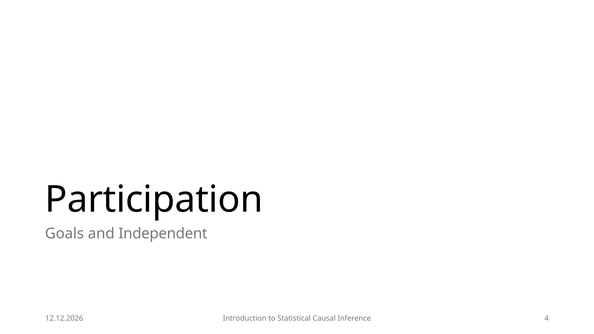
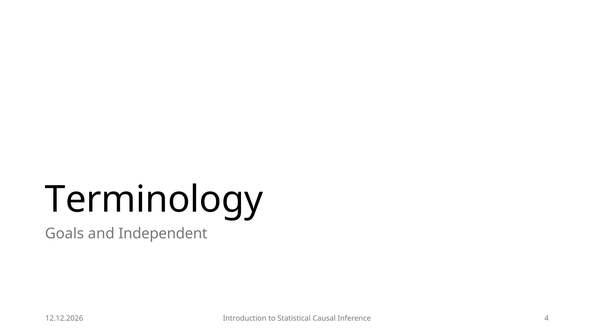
Participation: Participation -> Terminology (154, 200)
